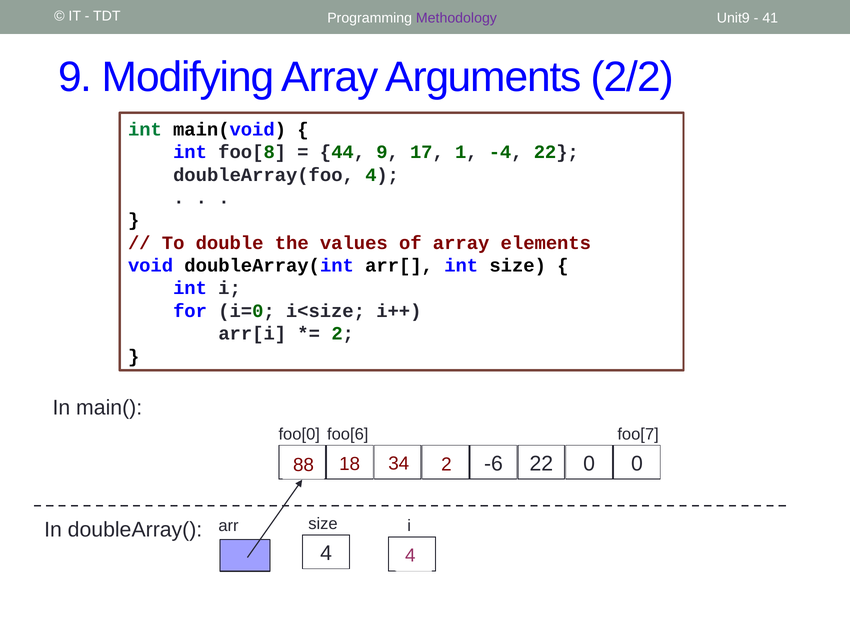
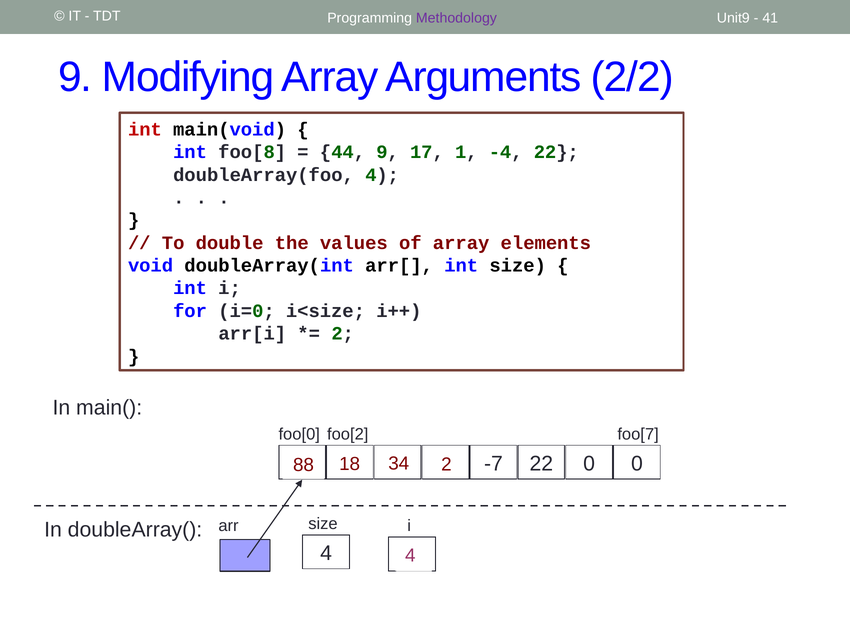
int colour: green -> red (145, 129)
foo[6: foo[6 -> foo[2 (348, 434)
-6: -6 -> -7 (493, 463)
